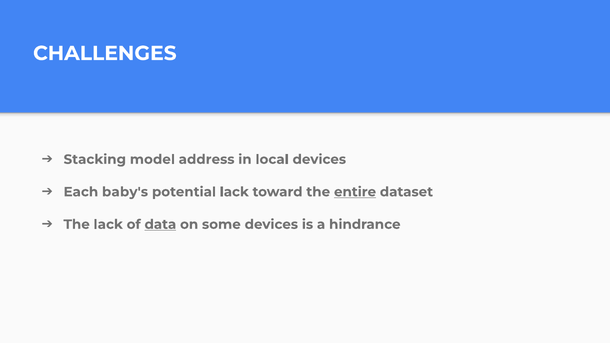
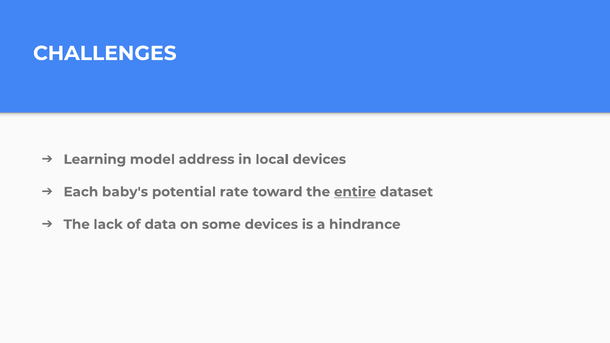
Stacking: Stacking -> Learning (95, 159)
potential lack: lack -> rate (234, 192)
data underline: present -> none (160, 224)
